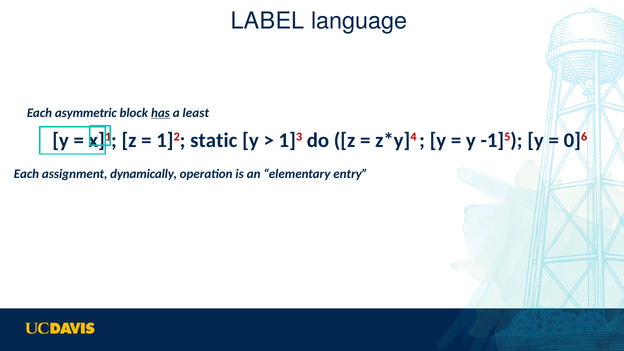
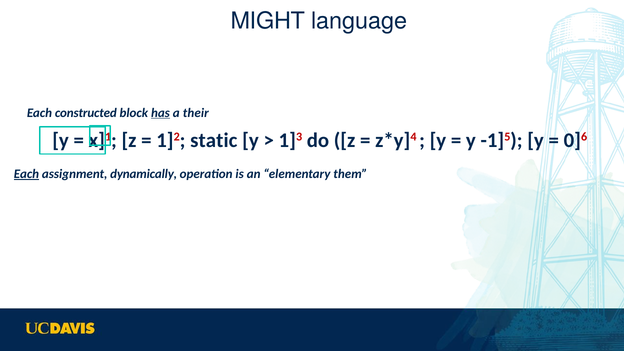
LABEL: LABEL -> MIGHT (268, 21)
asymmetric: asymmetric -> constructed (86, 113)
least: least -> their (196, 113)
Each underline: none -> present (26, 174)
entry: entry -> them (350, 174)
